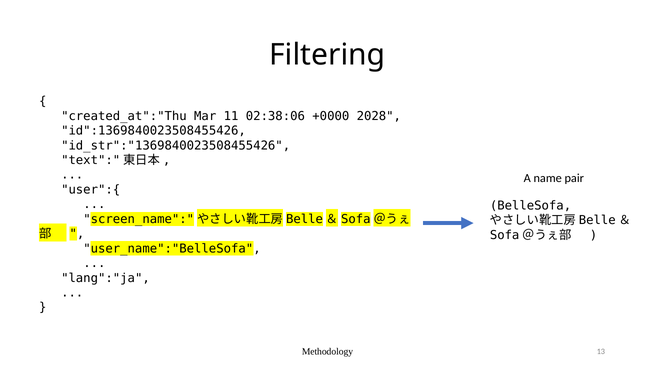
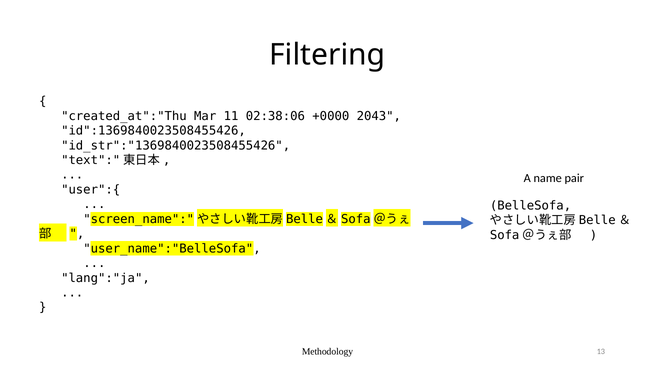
2028: 2028 -> 2043 (379, 116)
